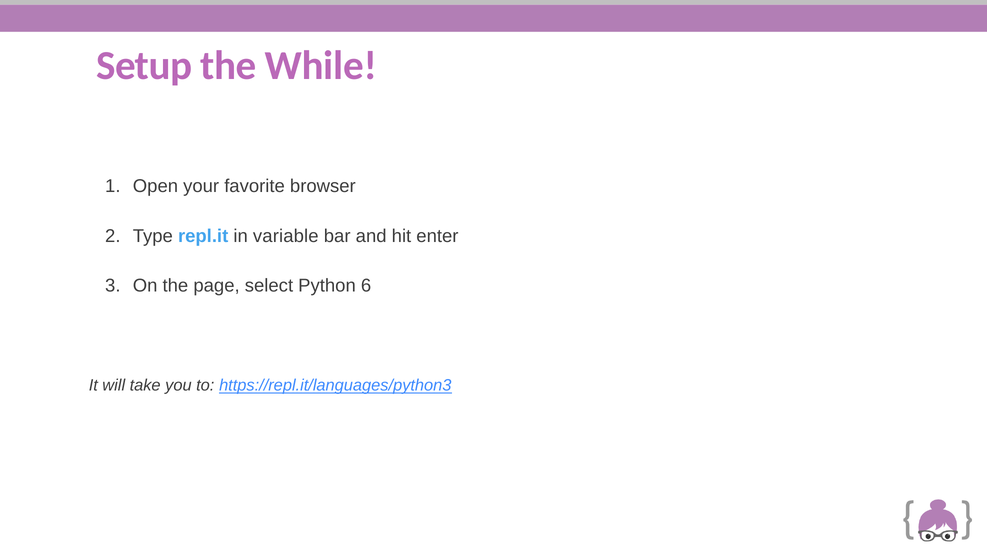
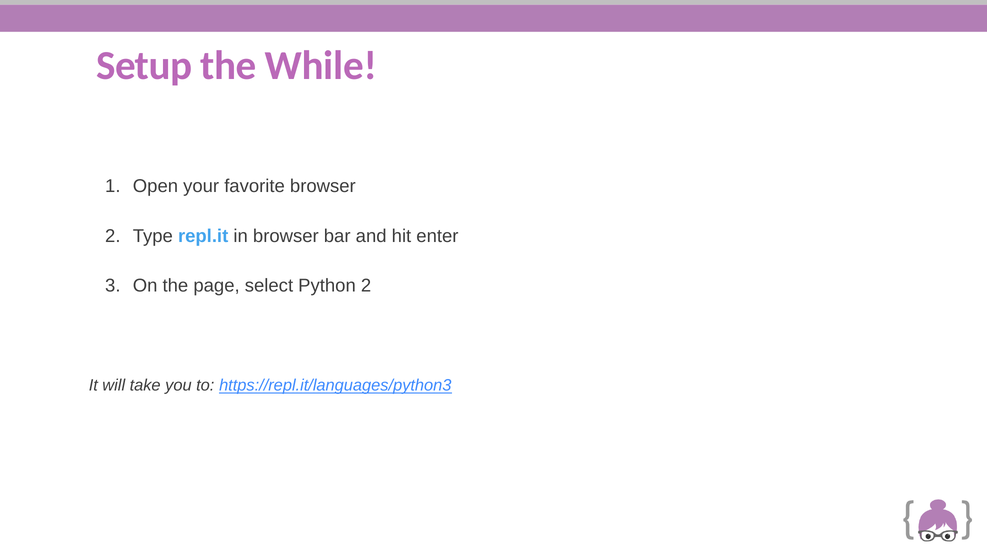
in variable: variable -> browser (286, 236)
Python 6: 6 -> 2 (366, 286)
